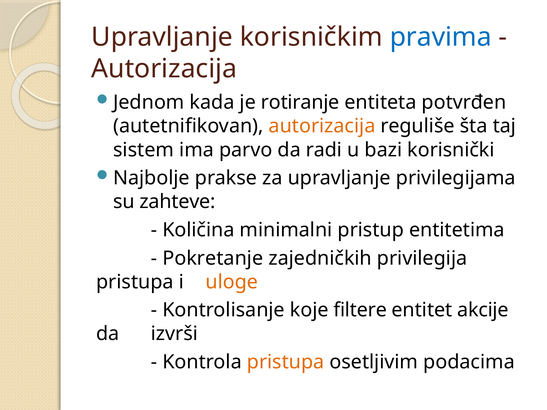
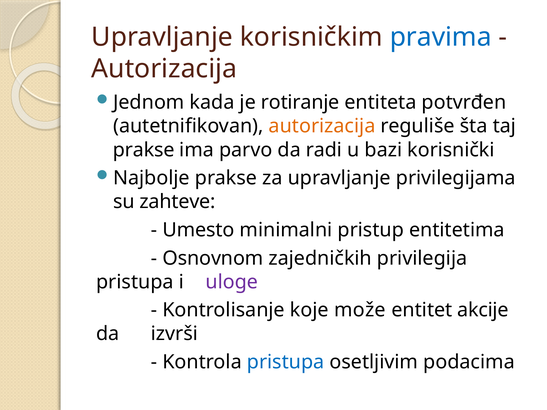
sistem: sistem -> prakse (144, 150)
Količina: Količina -> Umesto (198, 230)
Pokretanje: Pokretanje -> Osnovnom (213, 258)
uloge colour: orange -> purple (232, 282)
filtere: filtere -> može (360, 310)
pristupa colour: orange -> blue (286, 362)
